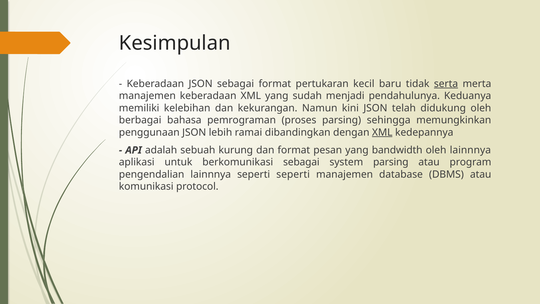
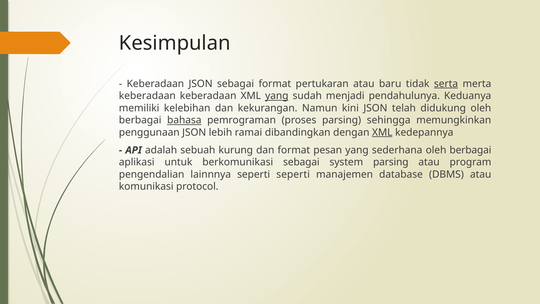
pertukaran kecil: kecil -> atau (364, 84)
manajemen: manajemen -> keberadaan (147, 96)
yang underline: none -> present (277, 96)
bahasa underline: none -> present (184, 120)
bandwidth: bandwidth -> sederhana (397, 150)
lainnnya: lainnnya -> berbagai (470, 150)
